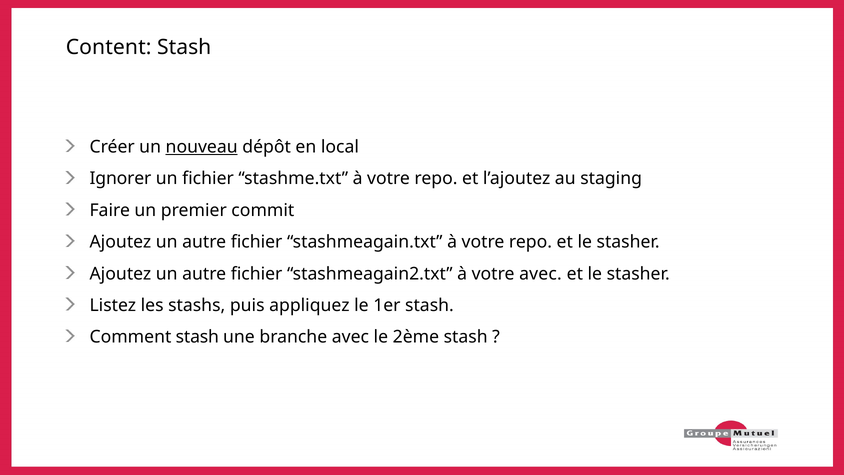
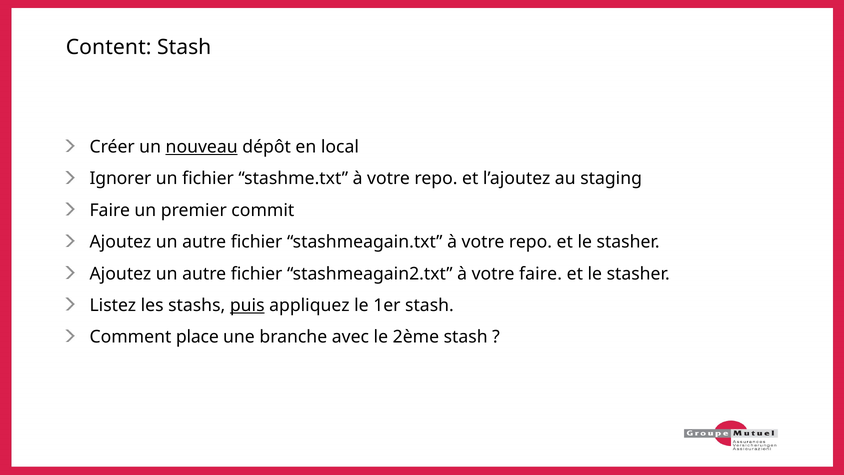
votre avec: avec -> faire (541, 274)
puis underline: none -> present (247, 305)
Comment stash: stash -> place (197, 337)
